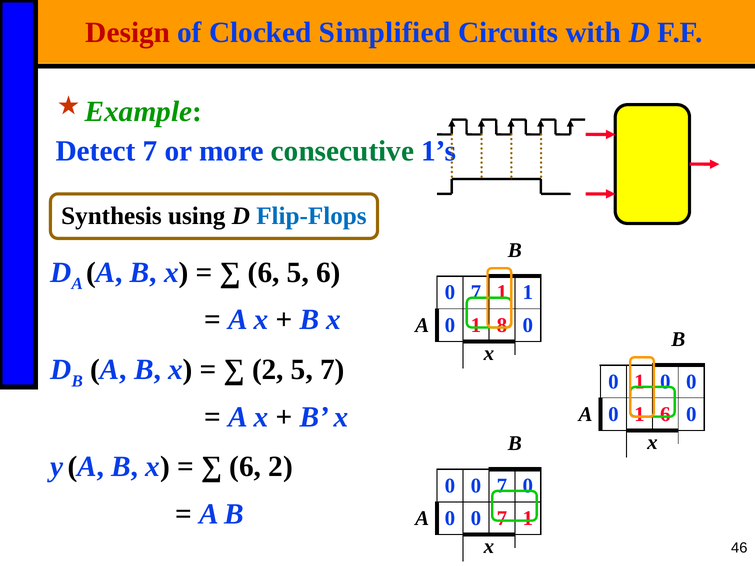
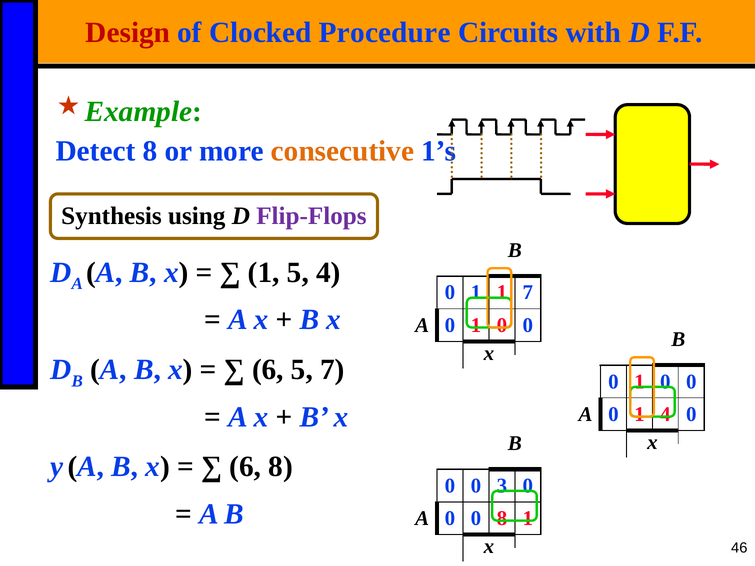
Simplified: Simplified -> Procedure (385, 33)
Detect 7: 7 -> 8 (150, 151)
consecutive colour: green -> orange (342, 151)
Flip-Flops colour: blue -> purple (311, 216)
6: 6 -> 1 (264, 273)
5 6: 6 -> 4 (328, 273)
7: 7 -> 1 (476, 293)
1 1: 1 -> 7 (528, 293)
A 0 1 8: 8 -> 0 (502, 325)
2: 2 -> 6 (268, 370)
1 6: 6 -> 4 (665, 415)
6 2: 2 -> 8 (281, 467)
7: 7 -> 3 (502, 486)
A 0 0 7: 7 -> 8 (502, 519)
